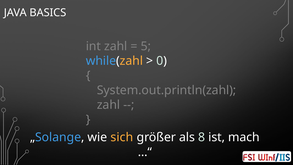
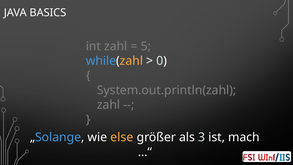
sich: sich -> else (122, 137)
8: 8 -> 3 (202, 137)
